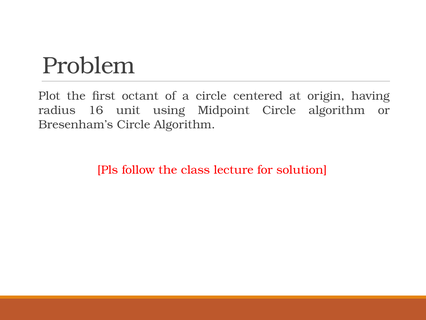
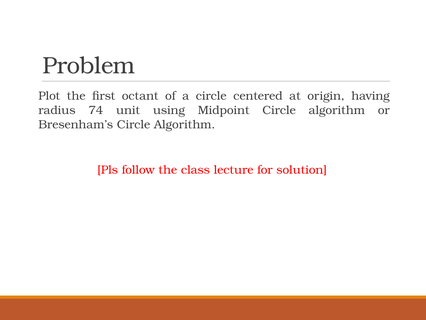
16: 16 -> 74 (96, 110)
